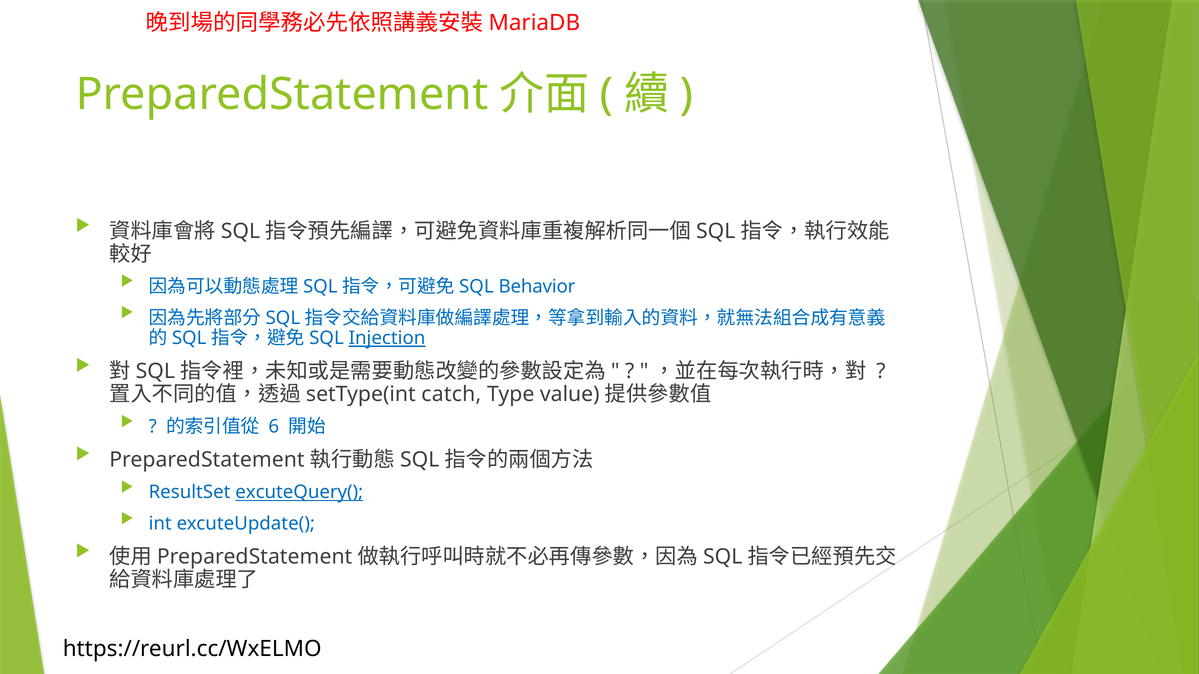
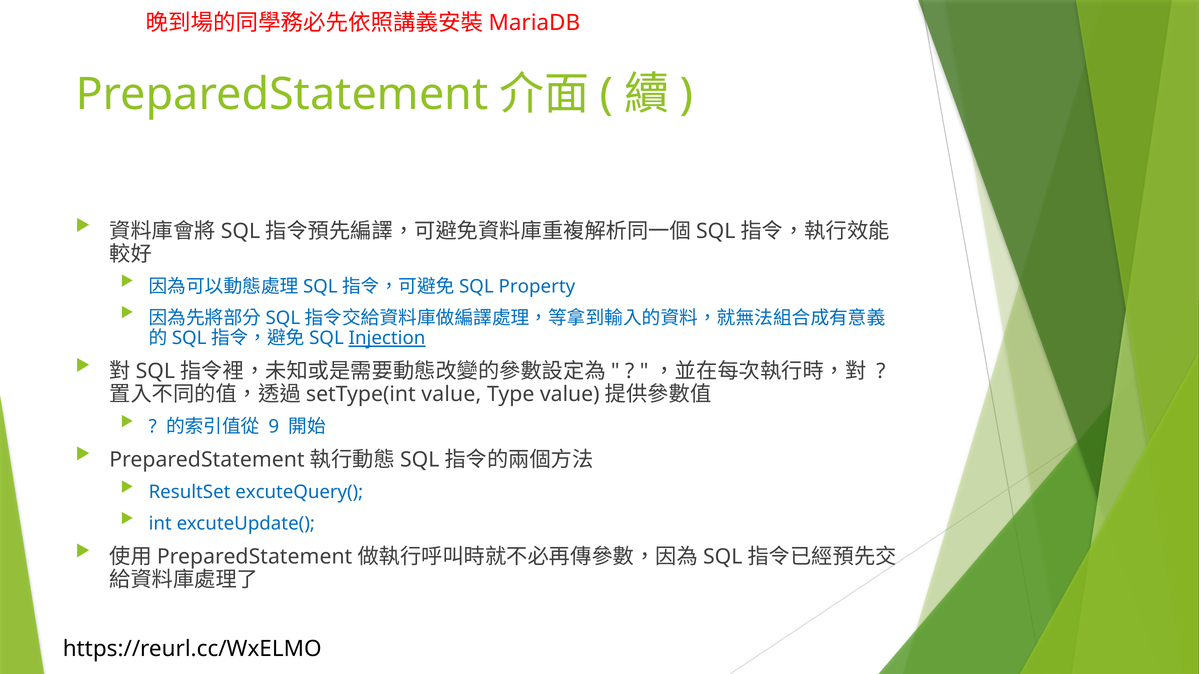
Behavior: Behavior -> Property (537, 287)
catch: catch -> value (451, 394)
6: 6 -> 9 (274, 427)
excuteQuery( underline: present -> none (299, 493)
